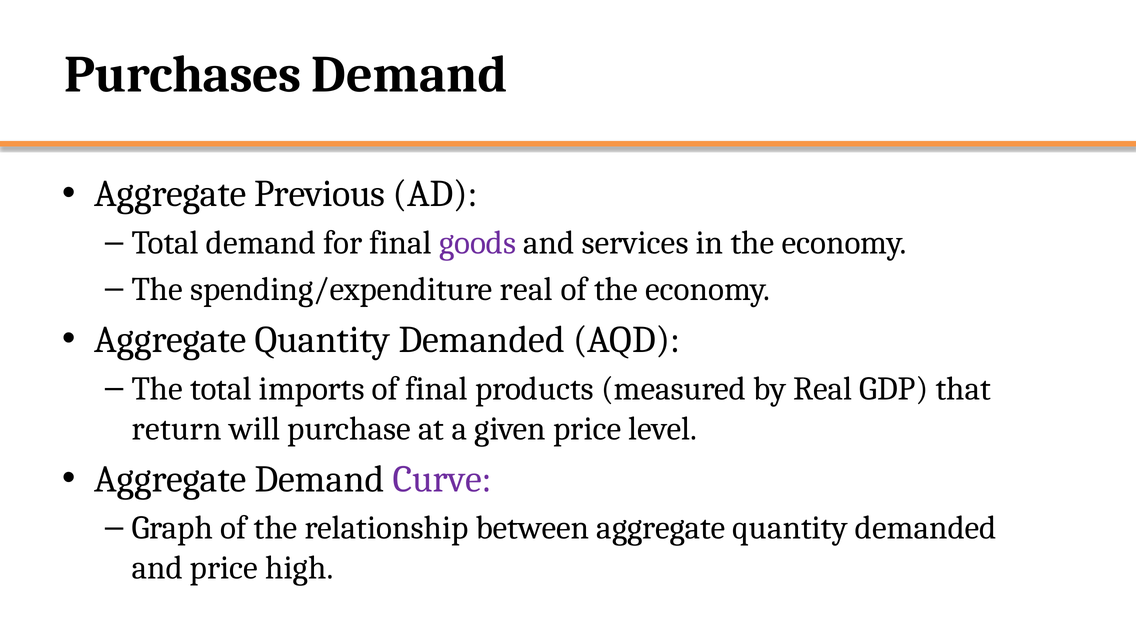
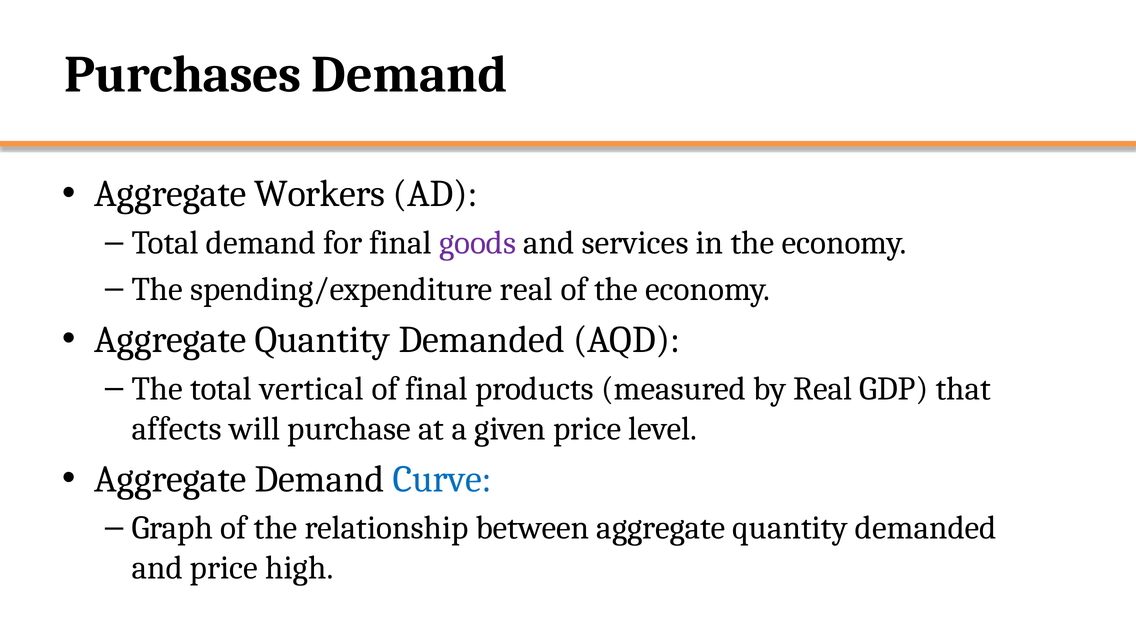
Previous: Previous -> Workers (320, 194)
imports: imports -> vertical (312, 389)
return: return -> affects (177, 429)
Curve colour: purple -> blue (442, 479)
